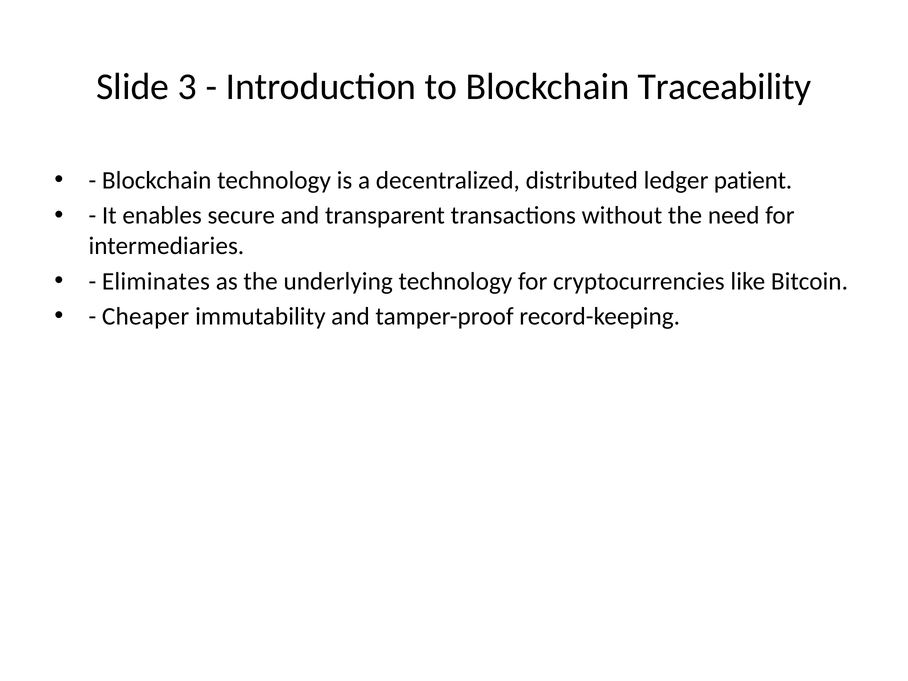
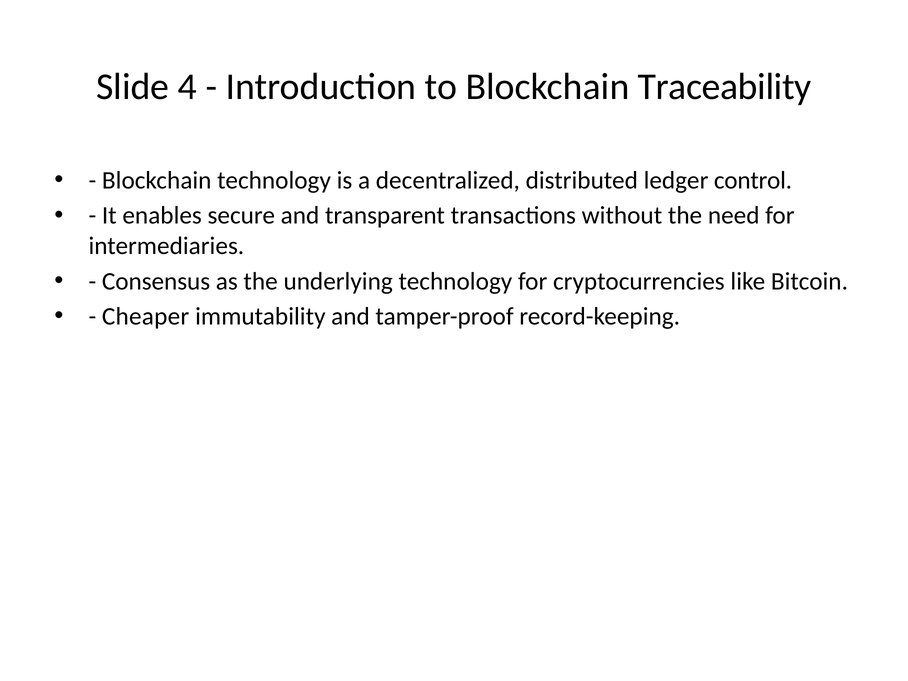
3: 3 -> 4 (187, 87)
patient: patient -> control (753, 180)
Eliminates: Eliminates -> Consensus (156, 281)
